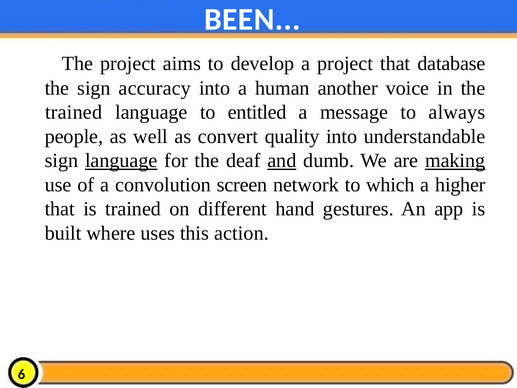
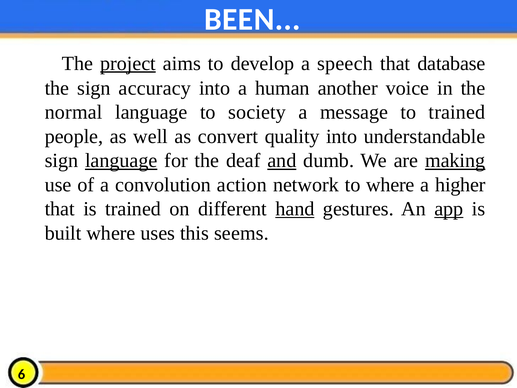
project underline: none -> present (128, 63)
a project: project -> speech (345, 63)
trained: trained -> normal (74, 112)
entitled: entitled -> society (257, 112)
to always: always -> trained (457, 112)
screen: screen -> action (242, 185)
to which: which -> where (390, 185)
hand underline: none -> present (295, 209)
app underline: none -> present (449, 209)
action: action -> seems (241, 233)
